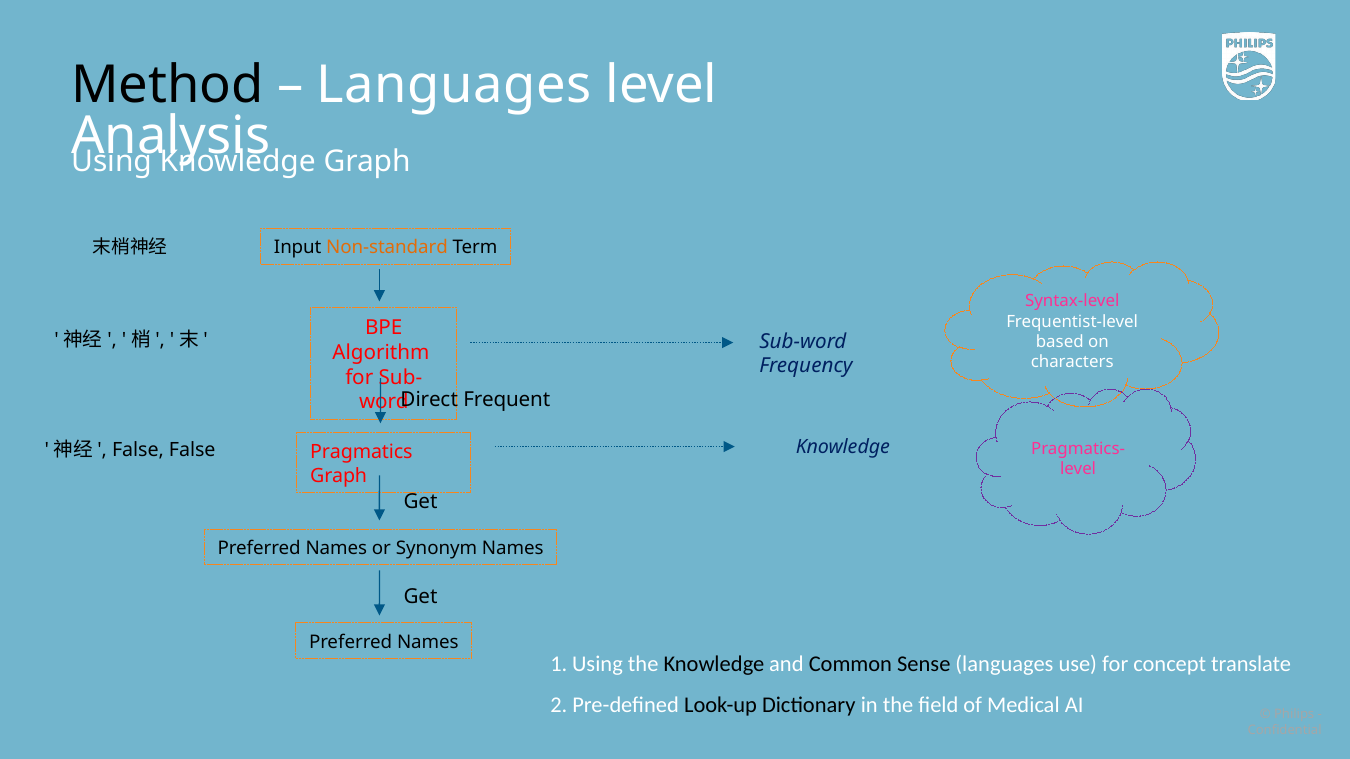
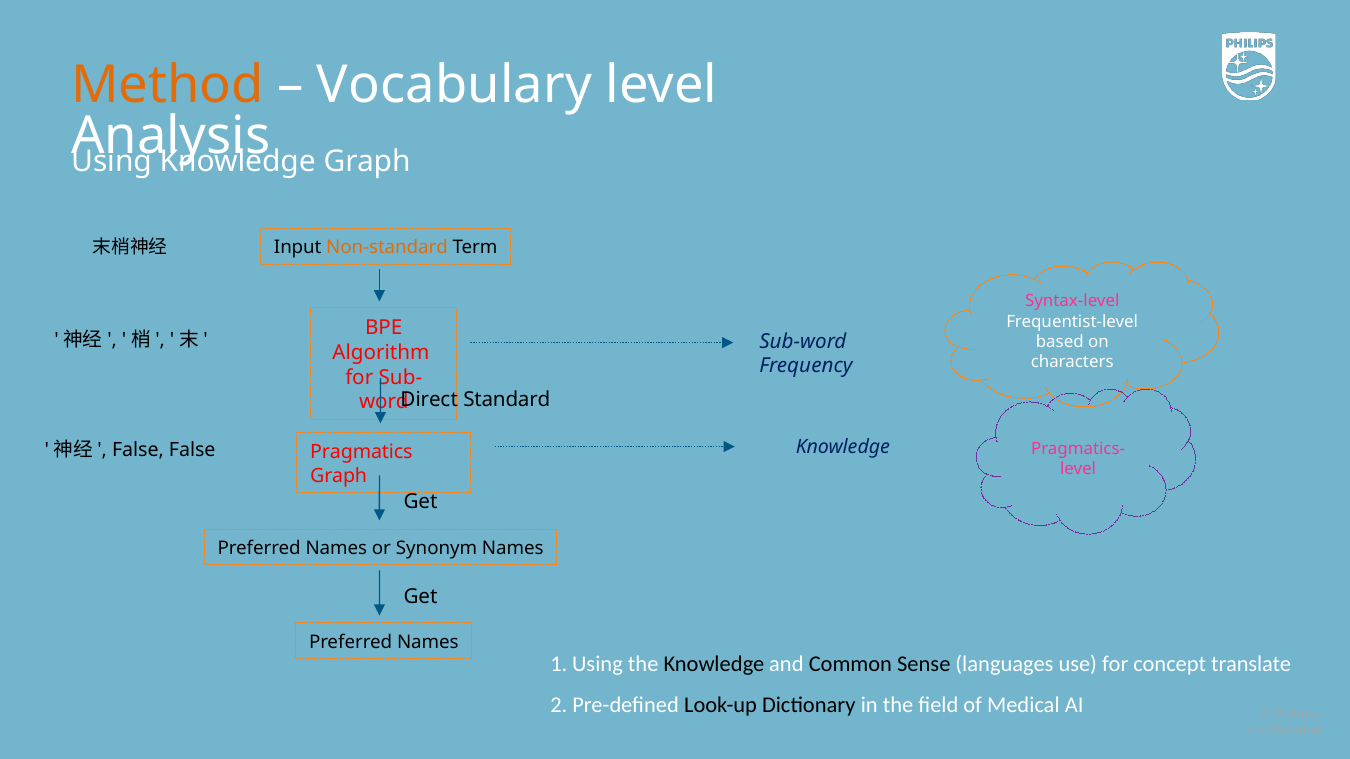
Method colour: black -> orange (167, 85)
Languages: Languages -> Vocabulary (454, 85)
Frequent: Frequent -> Standard (507, 400)
